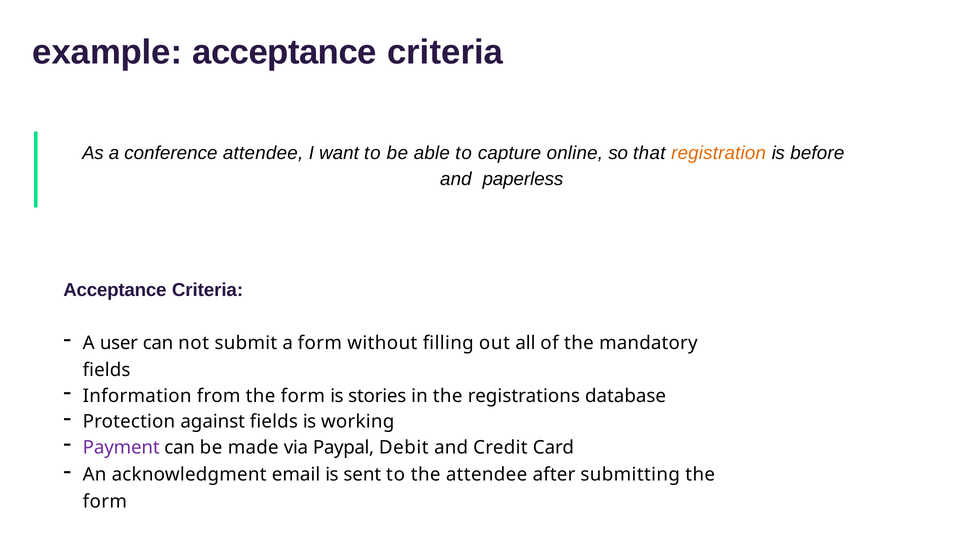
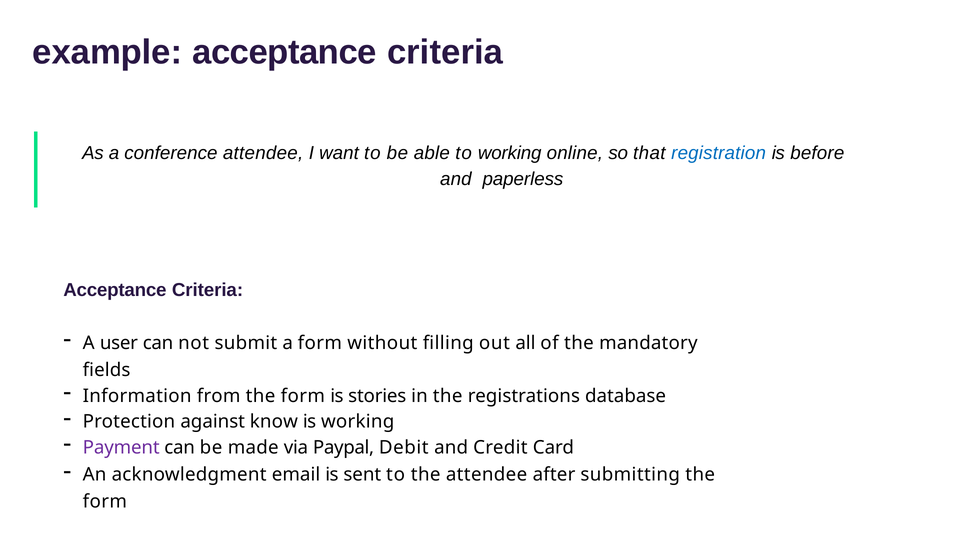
to capture: capture -> working (510, 153)
registration colour: orange -> blue (719, 153)
against fields: fields -> know (274, 422)
